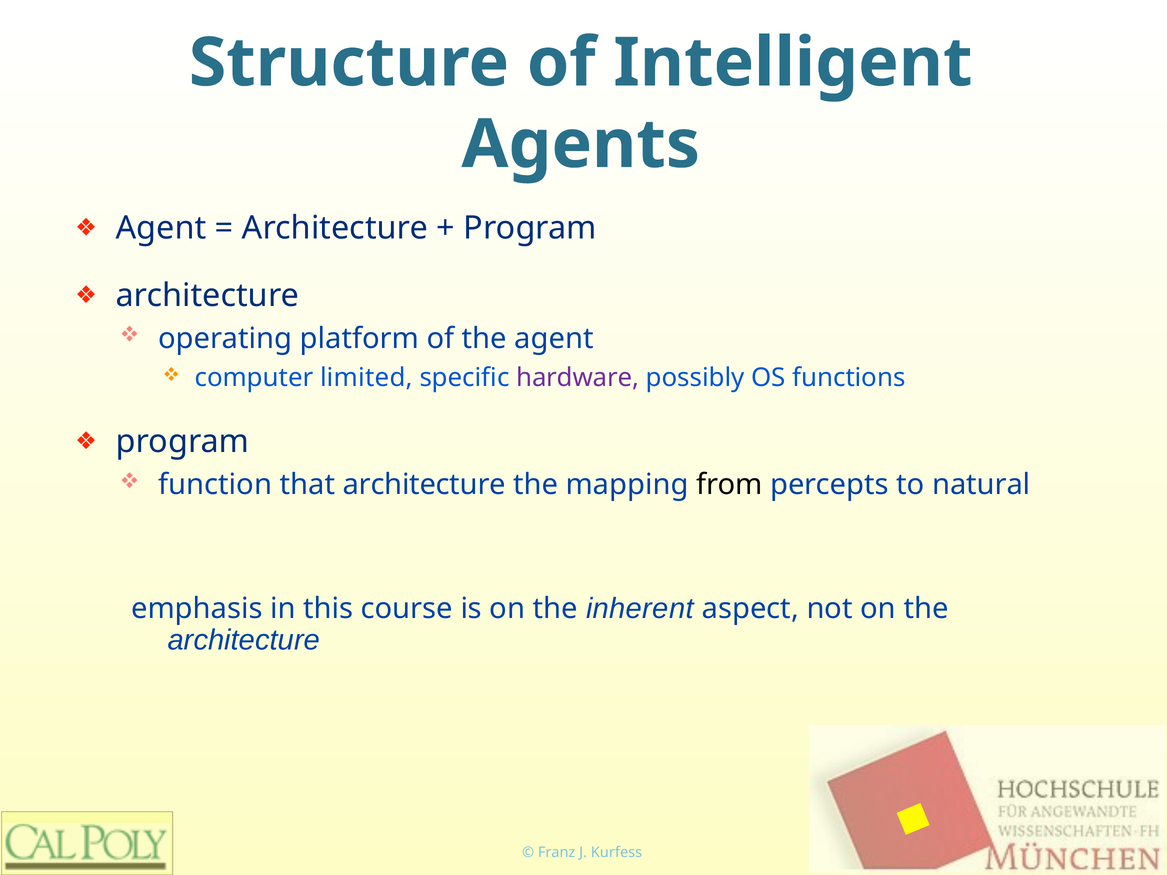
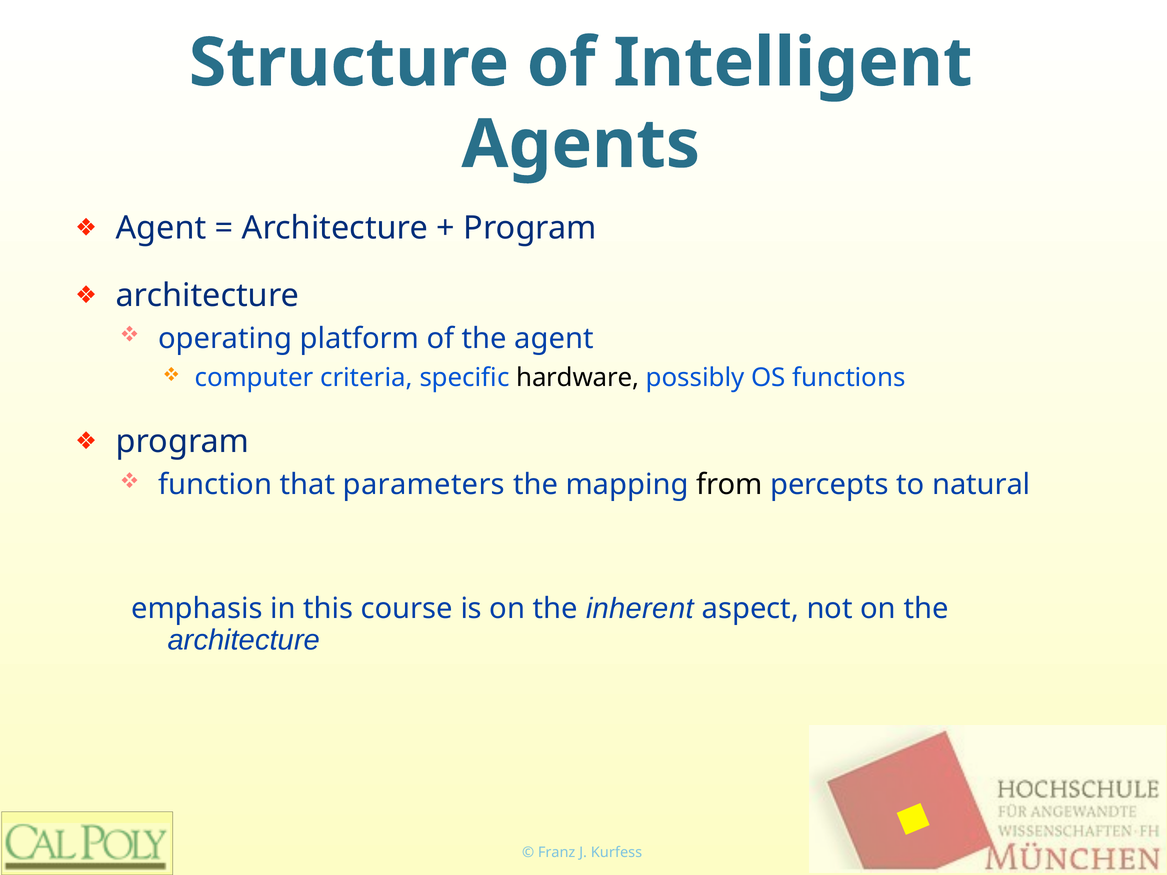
limited: limited -> criteria (366, 378)
hardware colour: purple -> black (578, 378)
that architecture: architecture -> parameters (424, 485)
